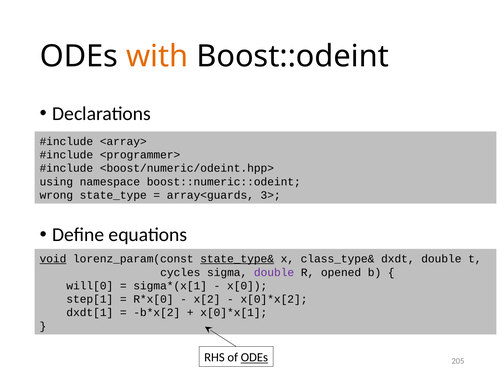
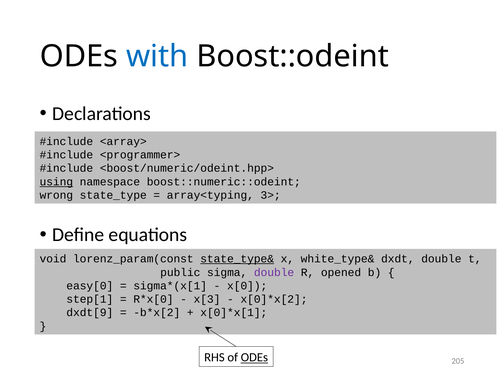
with colour: orange -> blue (157, 56)
using underline: none -> present (56, 182)
array<guards: array<guards -> array<typing (210, 195)
void underline: present -> none (53, 259)
class_type&: class_type& -> white_type& (338, 259)
cycles: cycles -> public (180, 272)
will[0: will[0 -> easy[0 (90, 286)
x[2: x[2 -> x[3 (207, 299)
dxdt[1: dxdt[1 -> dxdt[9 (90, 313)
